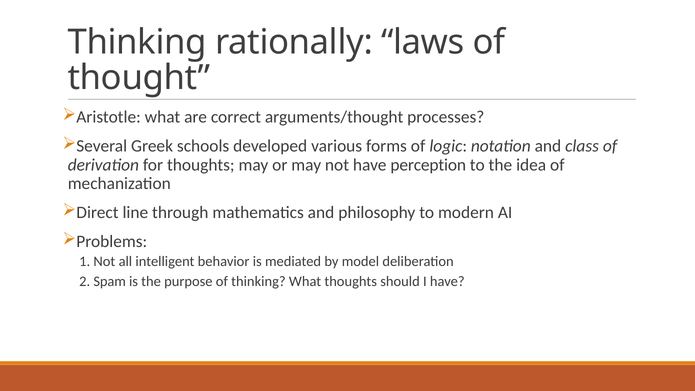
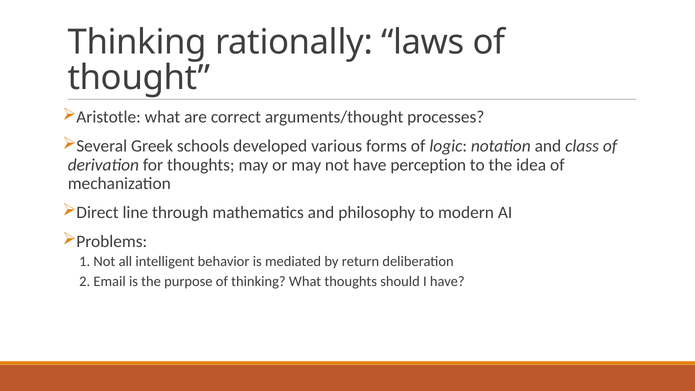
model: model -> return (360, 261)
Spam: Spam -> Email (110, 281)
